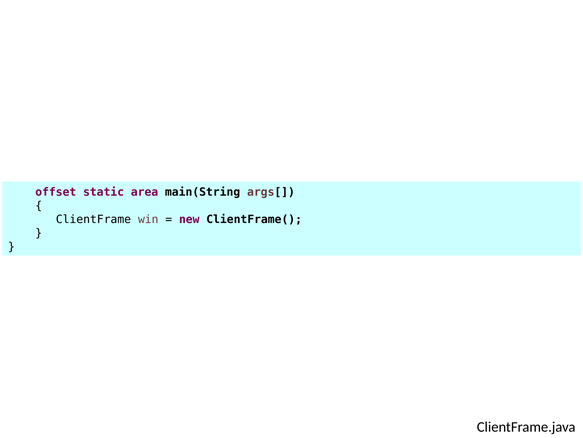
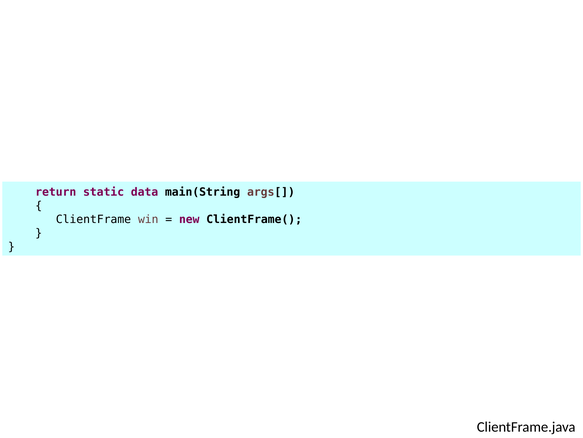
offset: offset -> return (56, 192)
area: area -> data (145, 192)
